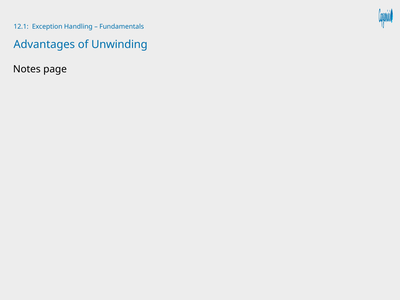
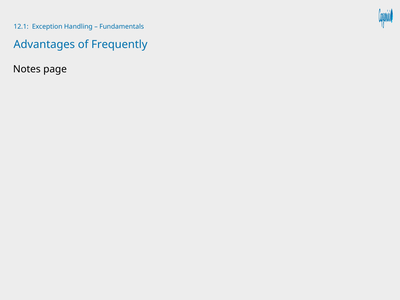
Unwinding: Unwinding -> Frequently (119, 44)
